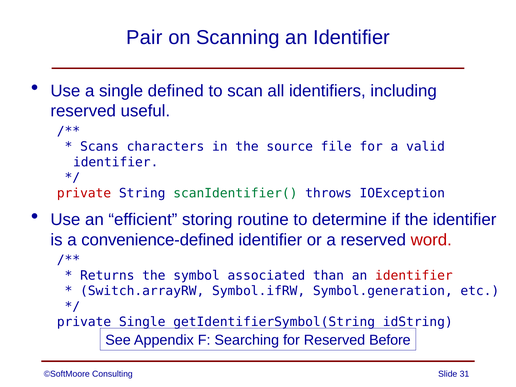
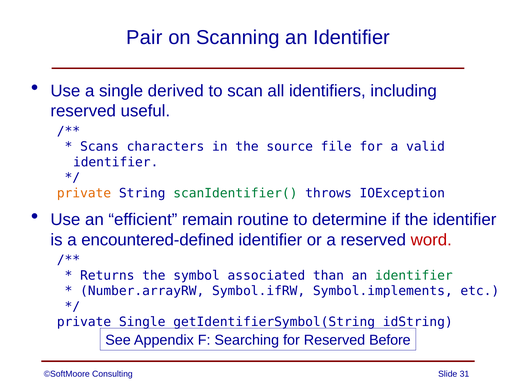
defined: defined -> derived (176, 91)
private colour: red -> orange (84, 193)
storing: storing -> remain (207, 220)
convenience-defined: convenience-defined -> encountered-defined (158, 240)
identifier colour: red -> green (414, 276)
Switch.arrayRW: Switch.arrayRW -> Number.arrayRW (142, 291)
Symbol.generation: Symbol.generation -> Symbol.implements (383, 291)
